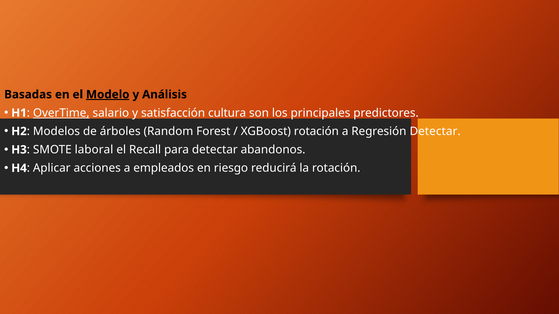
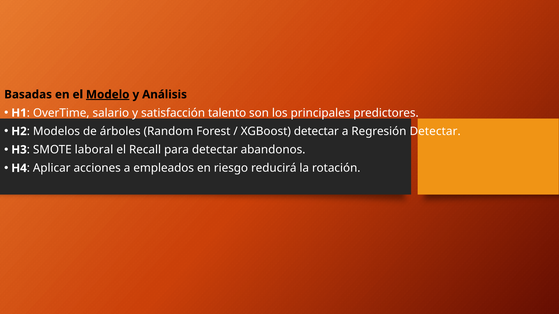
OverTime underline: present -> none (61, 113)
cultura: cultura -> talento (227, 113)
XGBoost rotación: rotación -> detectar (316, 131)
